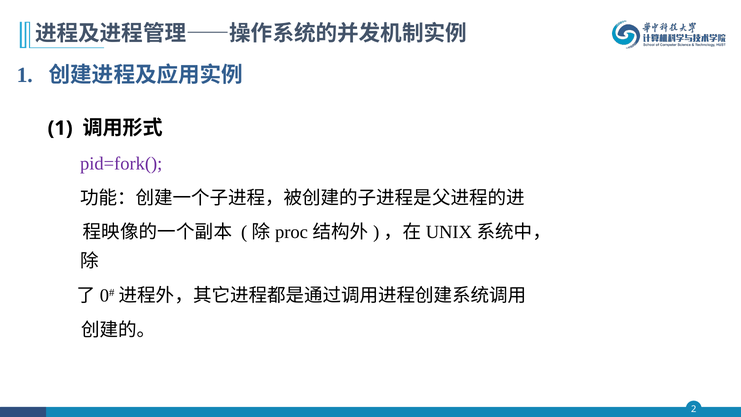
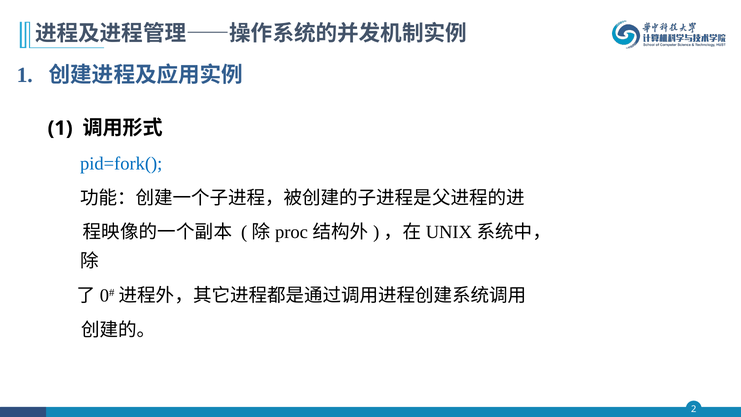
pid=fork( colour: purple -> blue (121, 163)
